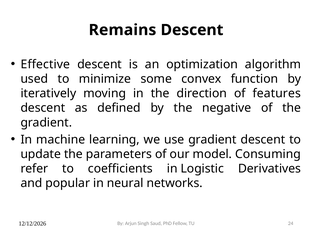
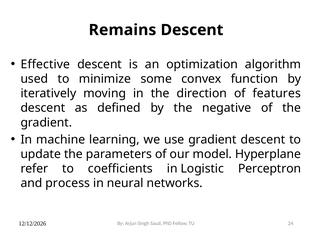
Consuming: Consuming -> Hyperplane (268, 154)
Derivatives: Derivatives -> Perceptron (270, 169)
popular: popular -> process (68, 183)
